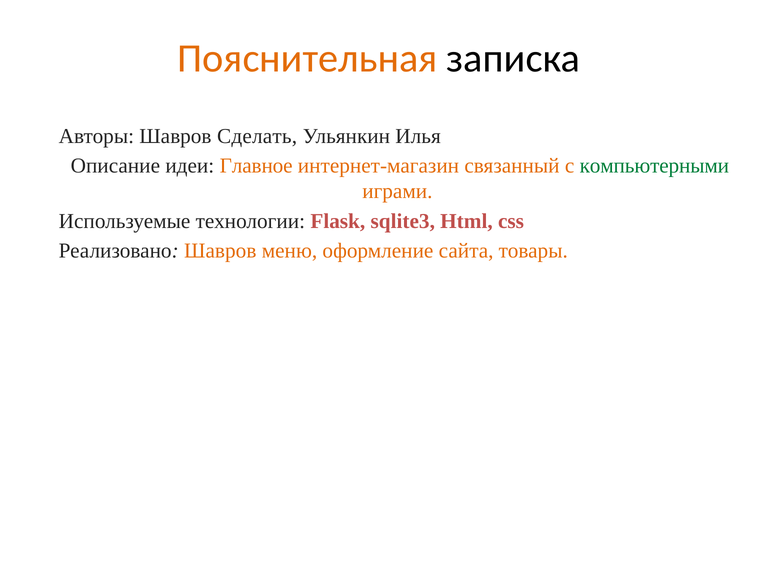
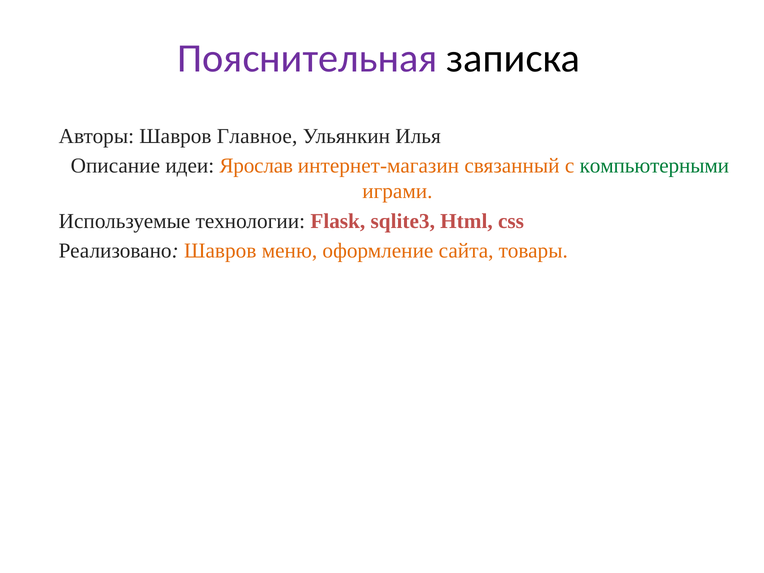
Пояснительная colour: orange -> purple (307, 59)
Сделать: Сделать -> Главное (257, 136)
Главное: Главное -> Ярослав (256, 166)
